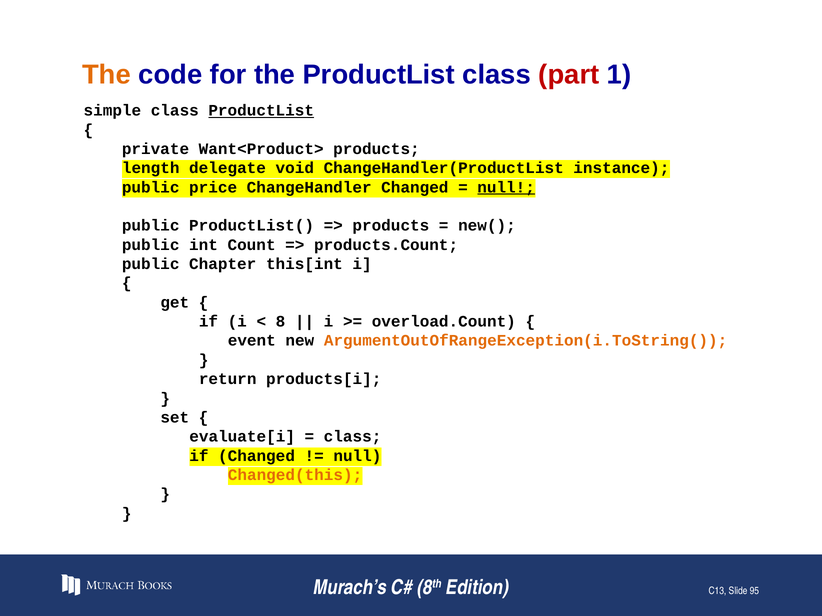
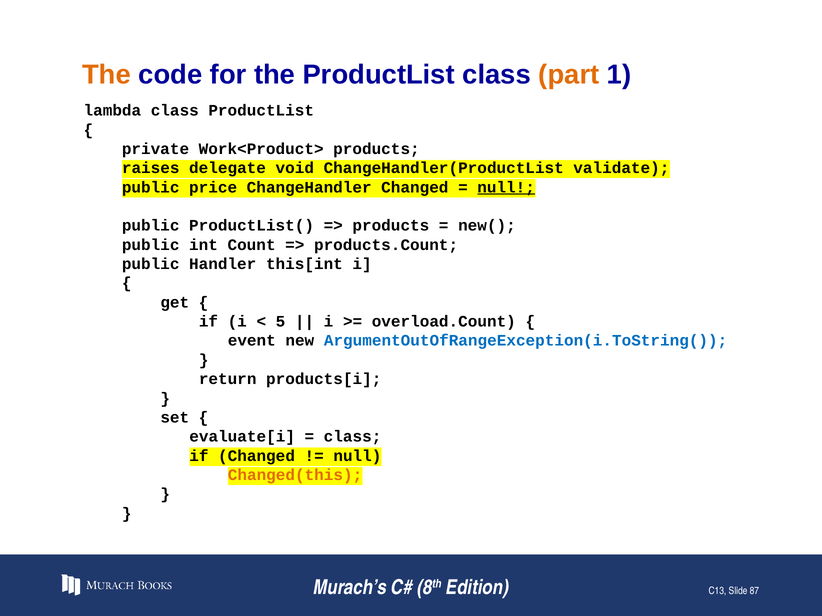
part colour: red -> orange (569, 75)
simple: simple -> lambda (112, 111)
ProductList underline: present -> none (261, 111)
Want<Product>: Want<Product> -> Work<Product> (261, 149)
length: length -> raises (151, 168)
instance: instance -> validate (621, 168)
Chapter: Chapter -> Handler (223, 264)
8: 8 -> 5 (280, 322)
ArgumentOutOfRangeException(i.ToString( colour: orange -> blue (526, 341)
95: 95 -> 87 (754, 591)
